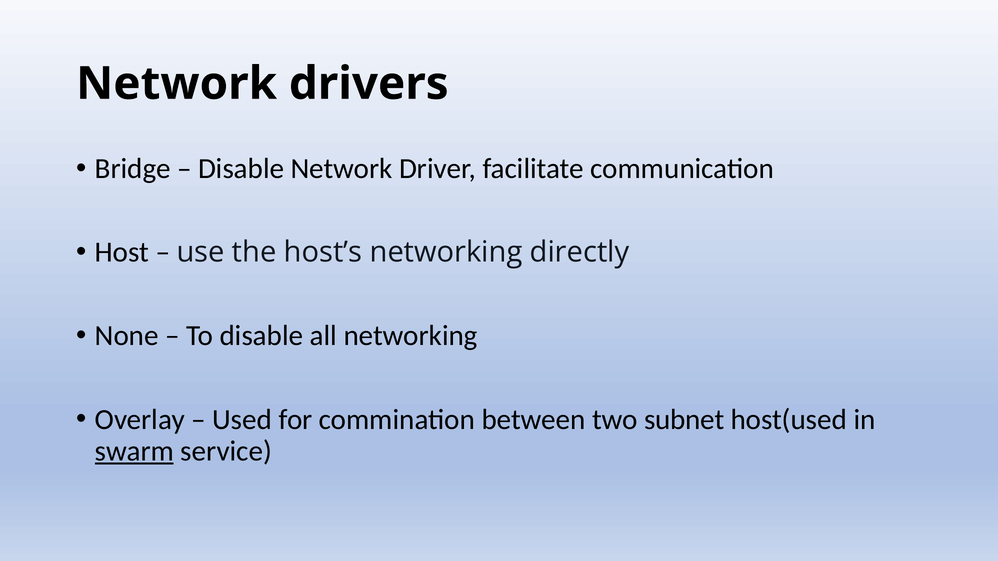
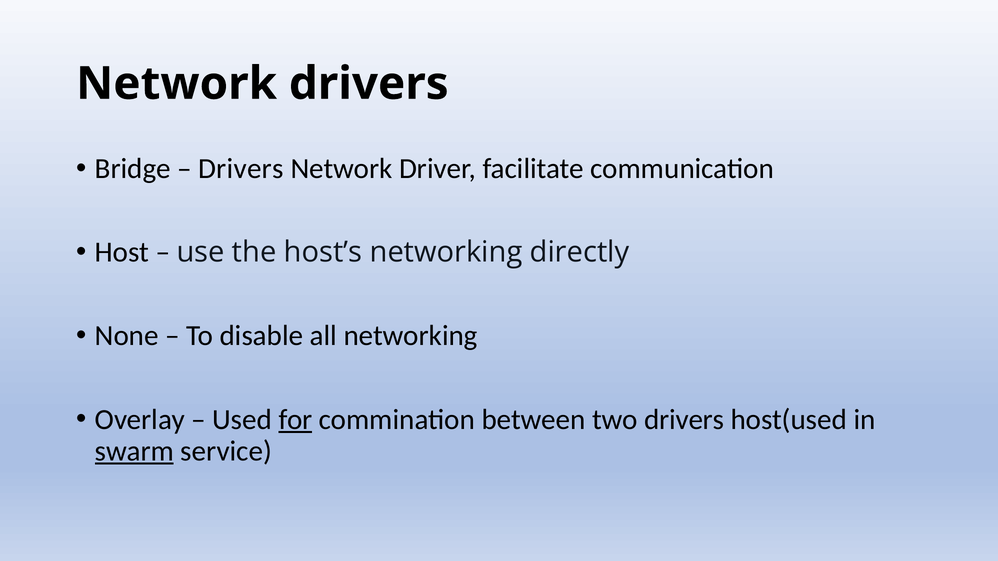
Disable: Disable -> Drivers (241, 169)
for underline: none -> present (295, 420)
two subnet: subnet -> drivers (684, 420)
